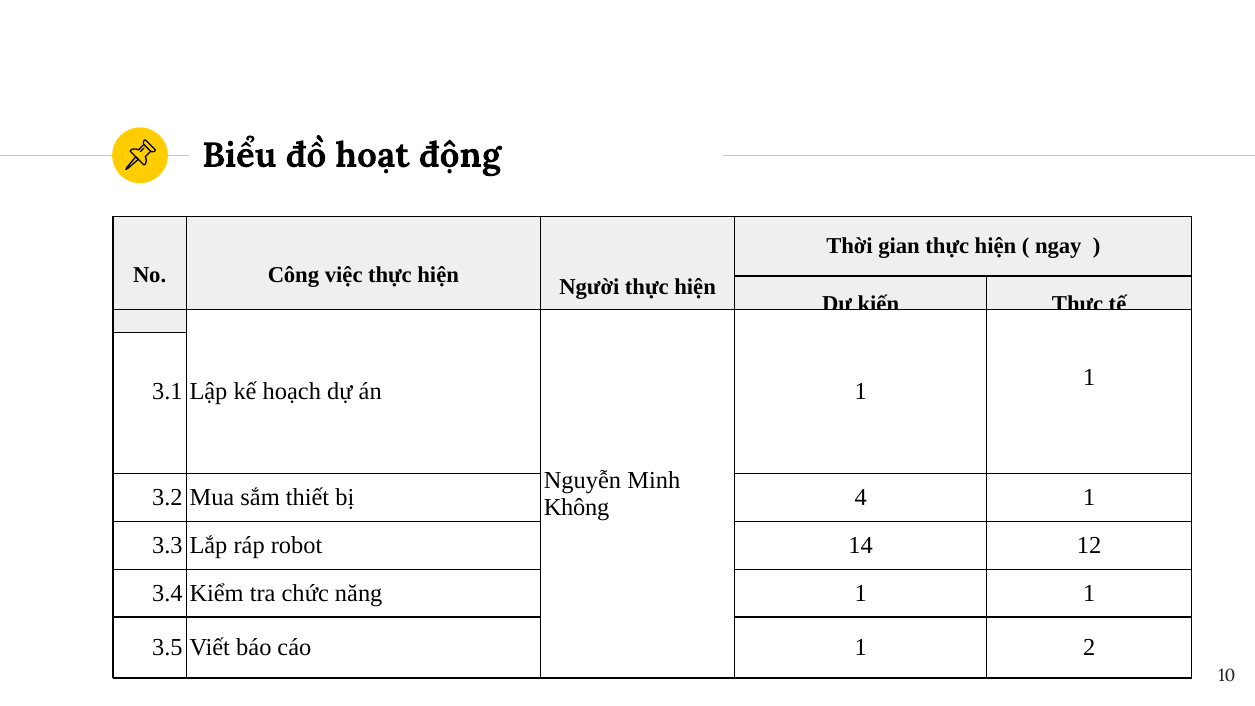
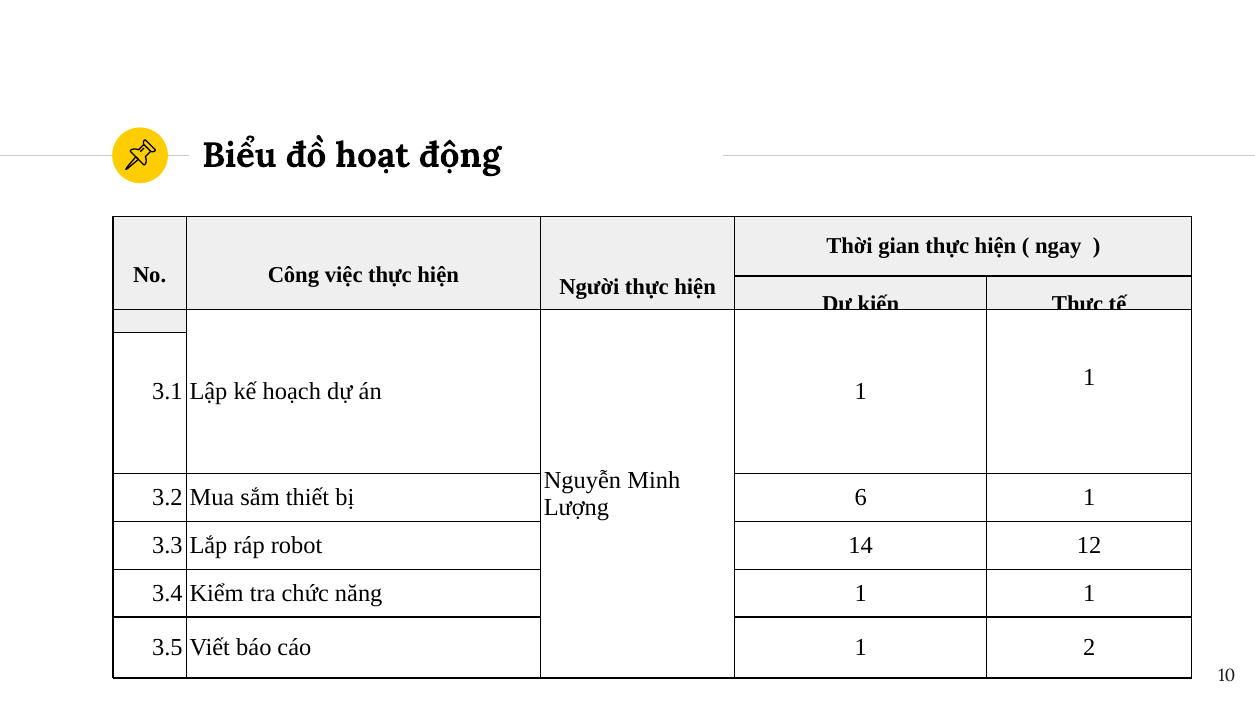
4: 4 -> 6 (861, 497)
Không: Không -> Lượng (576, 507)
